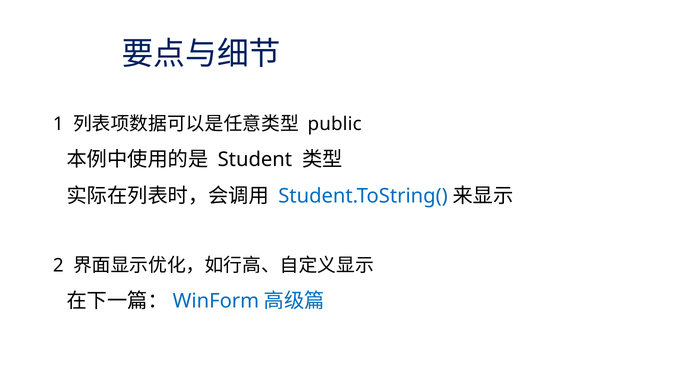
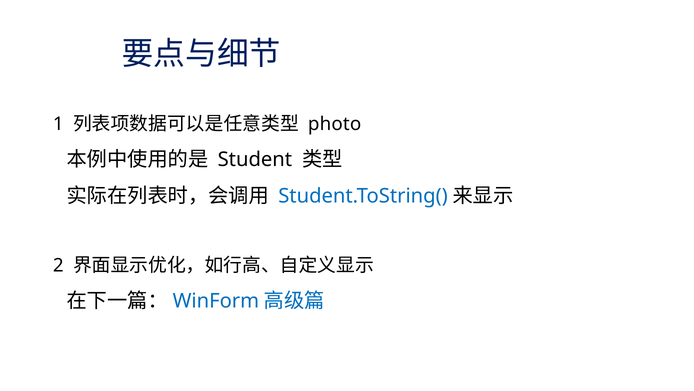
public: public -> photo (335, 124)
